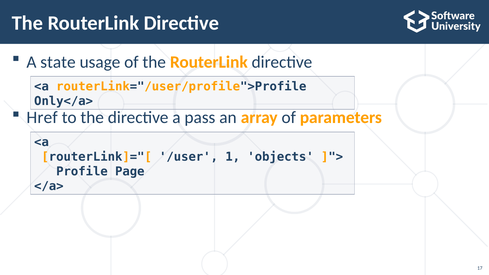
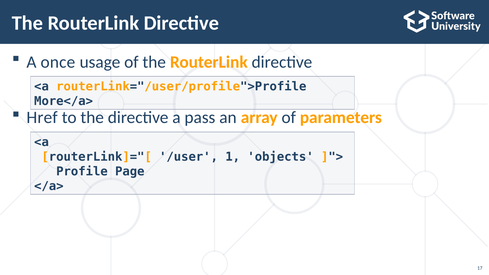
state: state -> once (58, 62)
Only</a>: Only</a> -> More</a> (64, 101)
